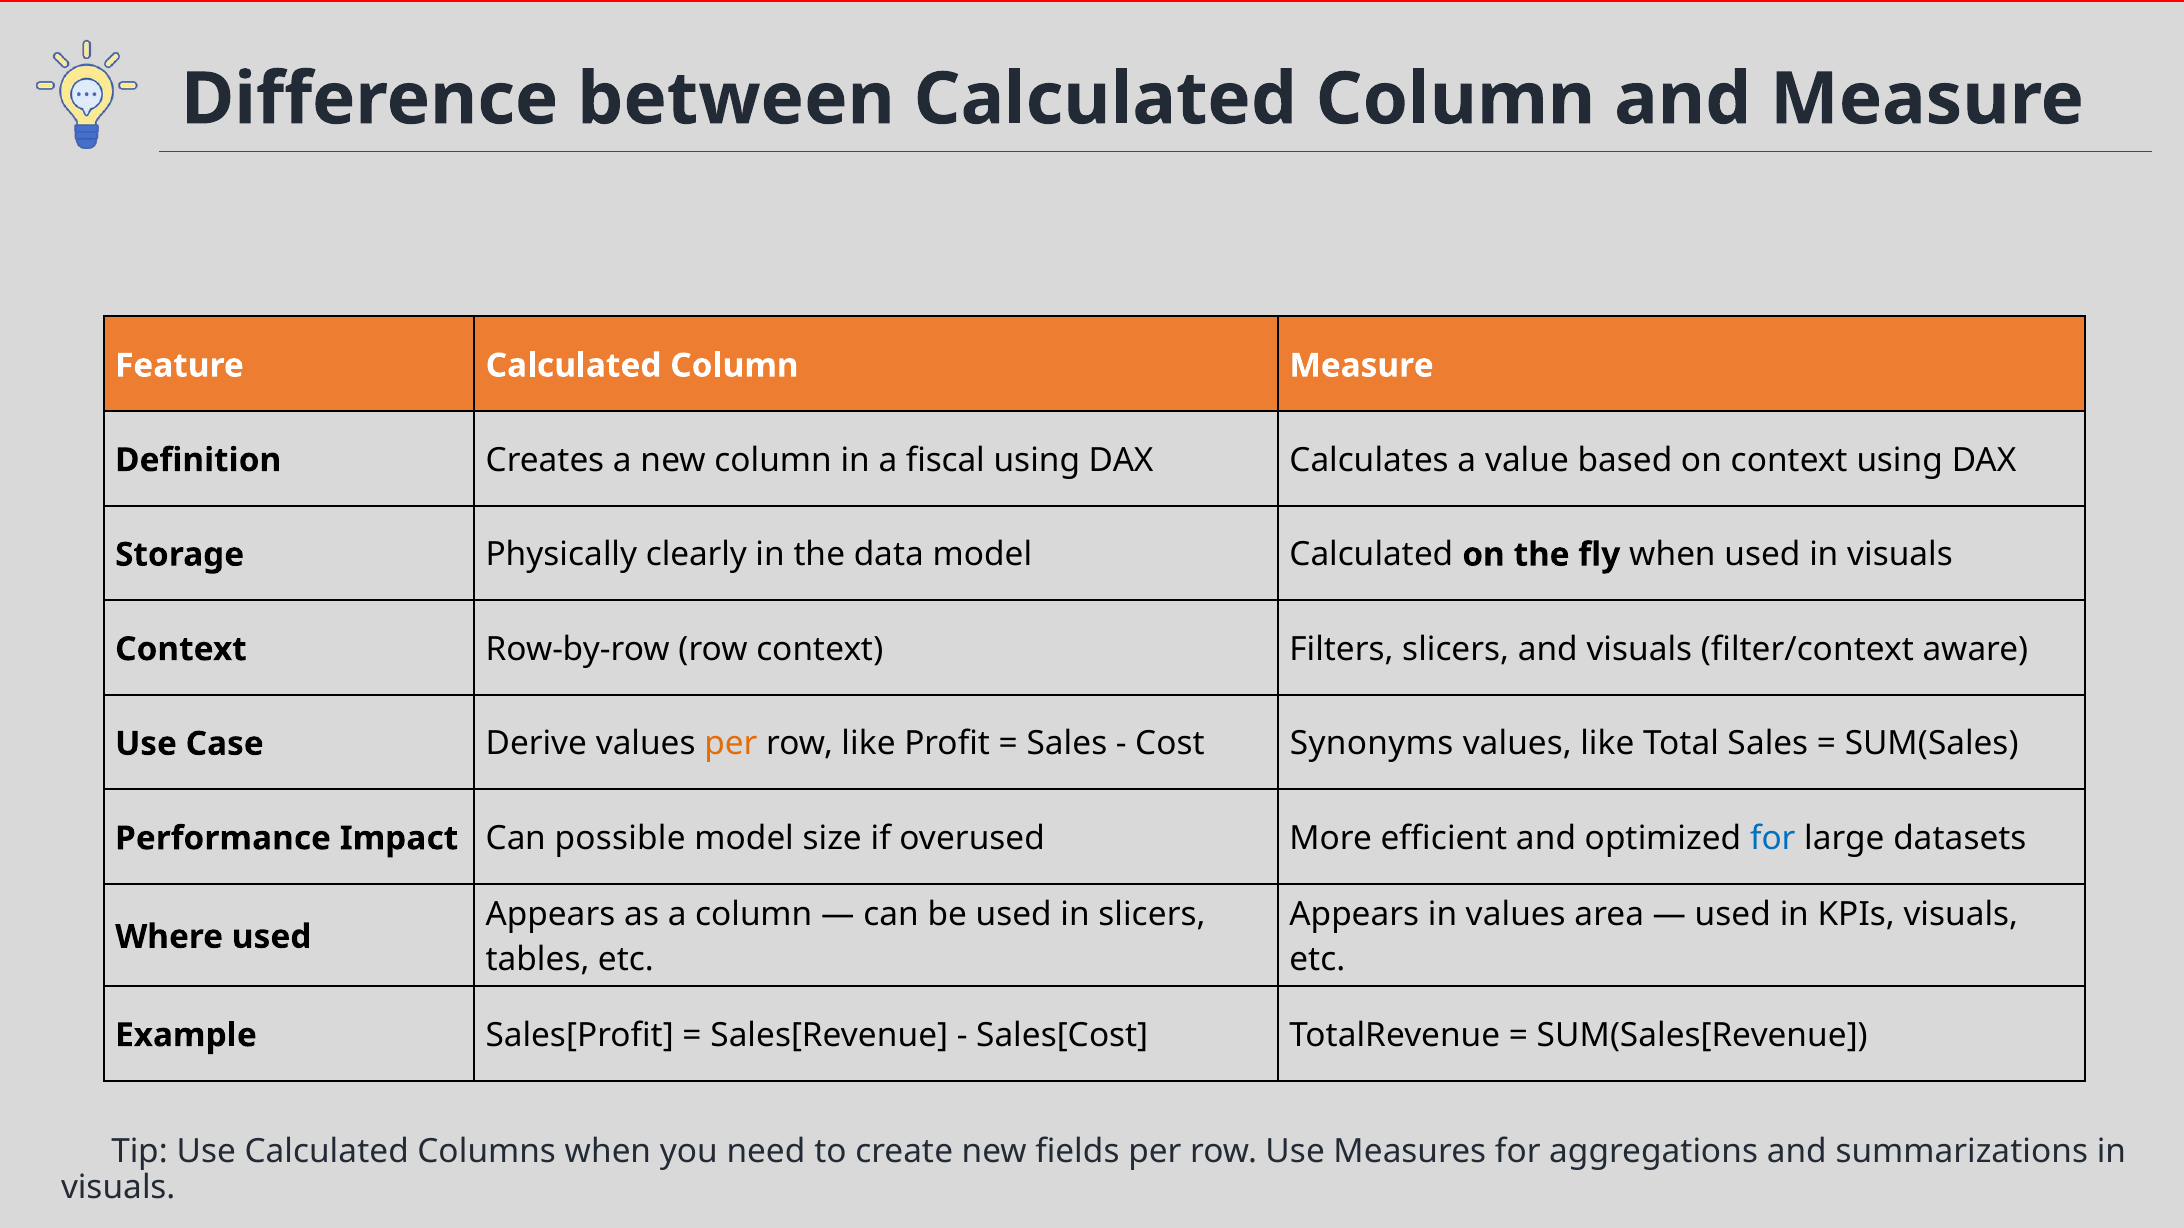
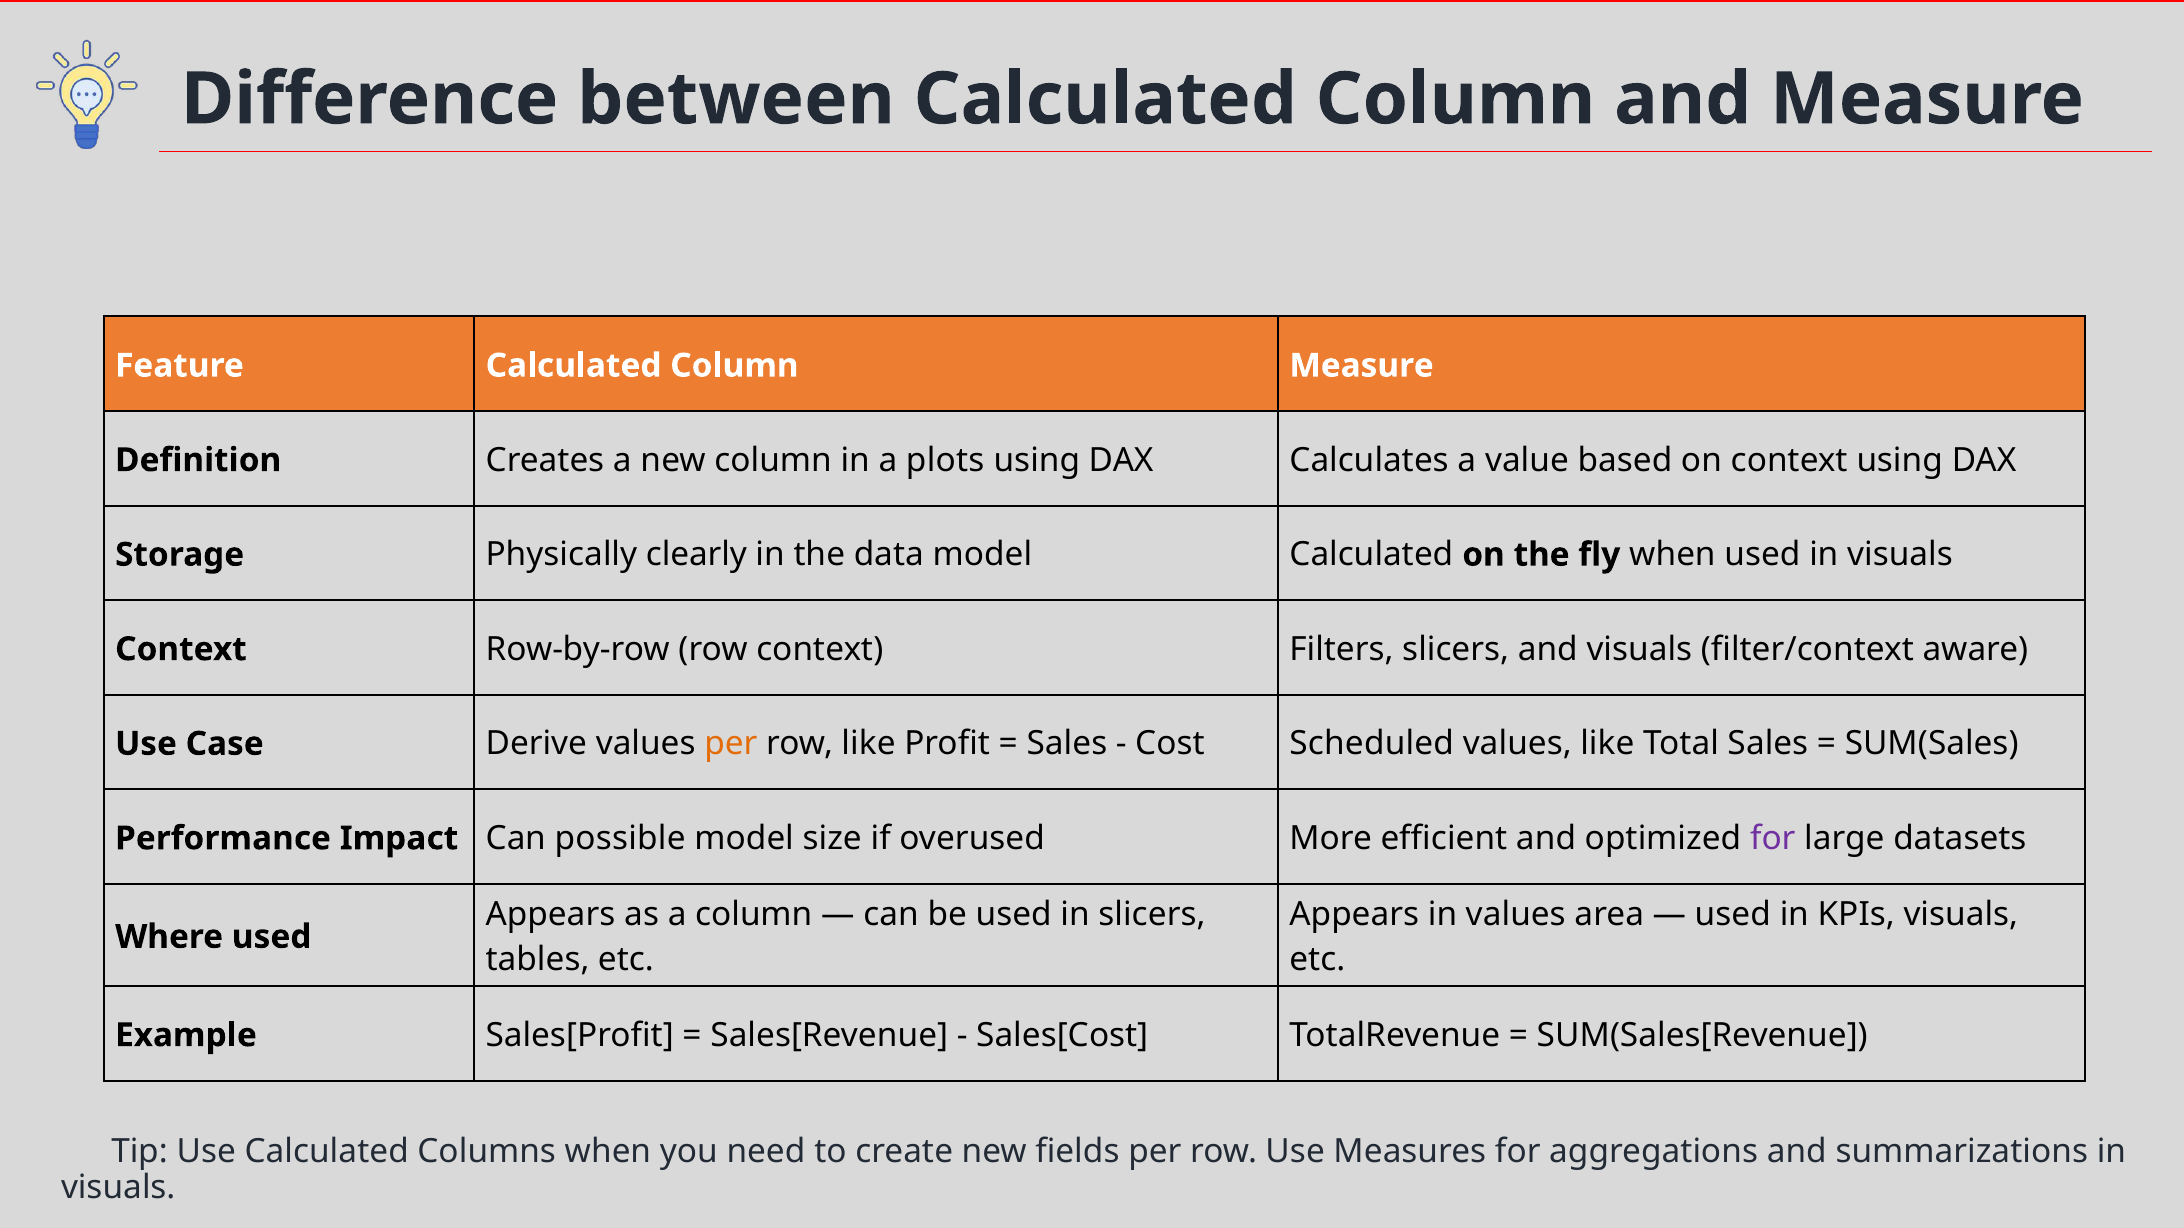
fiscal: fiscal -> plots (945, 460)
Synonyms: Synonyms -> Scheduled (1372, 744)
for colour: blue -> purple (1773, 839)
